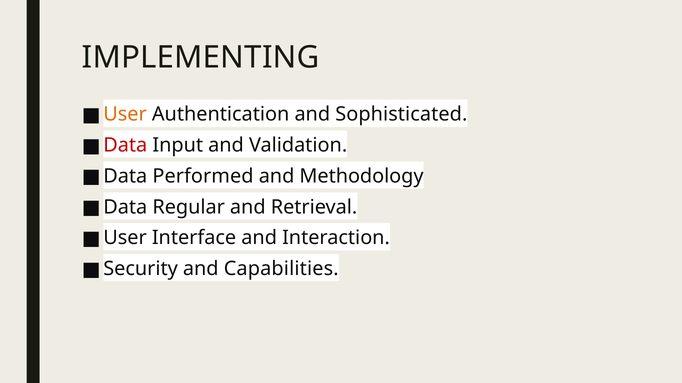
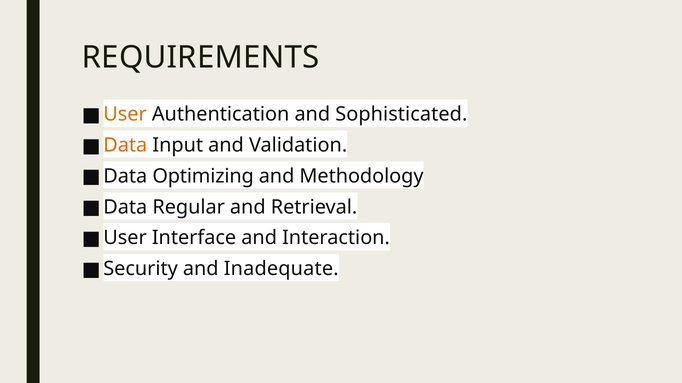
IMPLEMENTING: IMPLEMENTING -> REQUIREMENTS (201, 57)
Data colour: red -> orange (125, 145)
Performed: Performed -> Optimizing (203, 176)
Capabilities: Capabilities -> Inadequate (281, 269)
